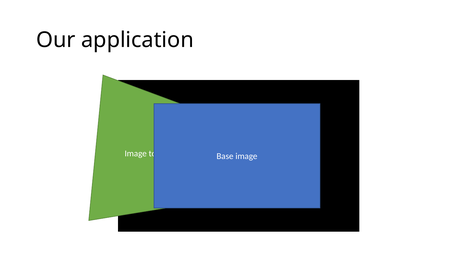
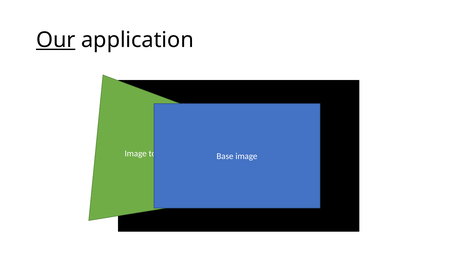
Our underline: none -> present (56, 40)
